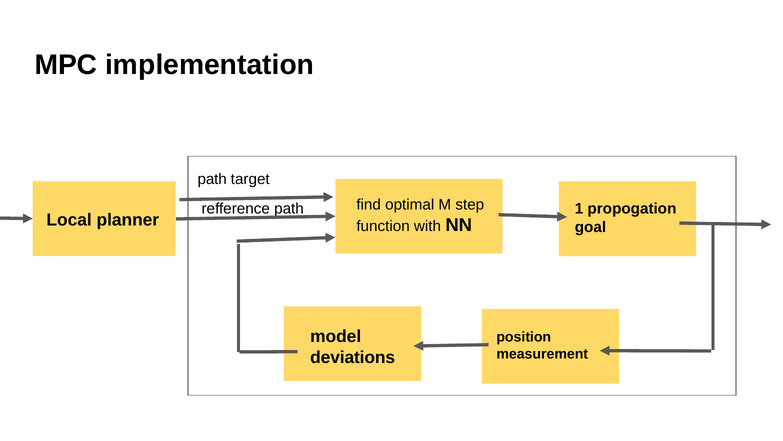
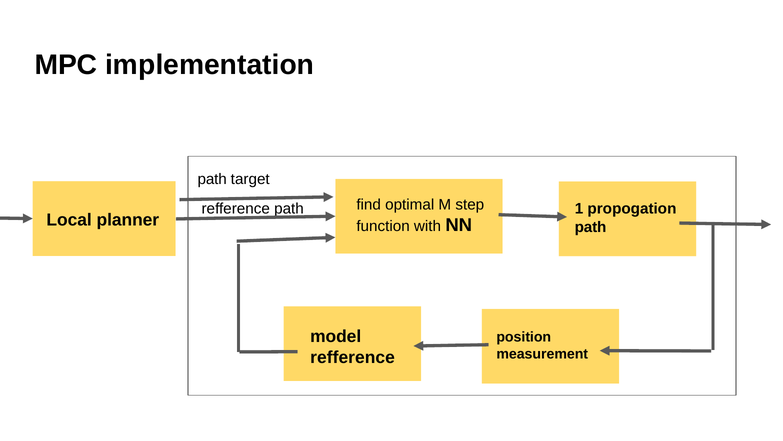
goal: goal -> path (591, 227)
deviations: deviations -> refference (353, 357)
